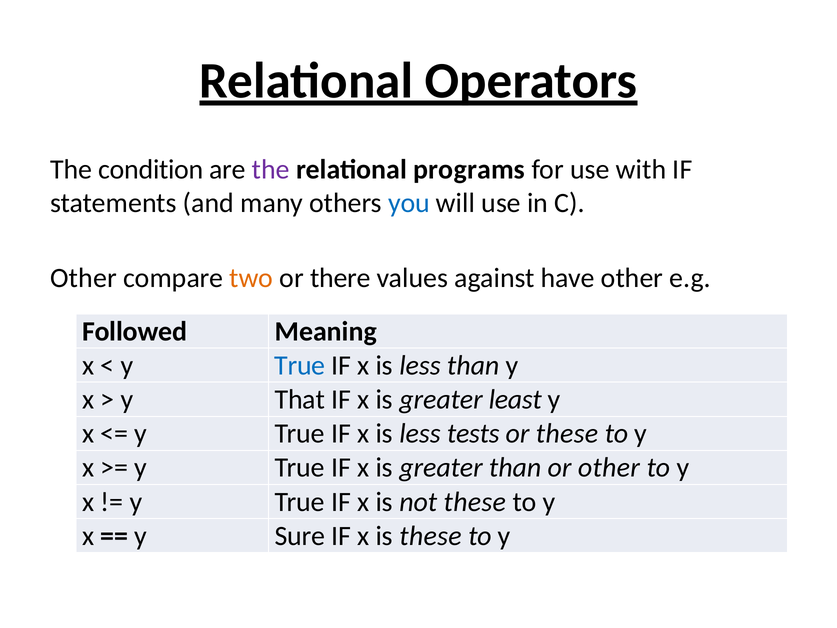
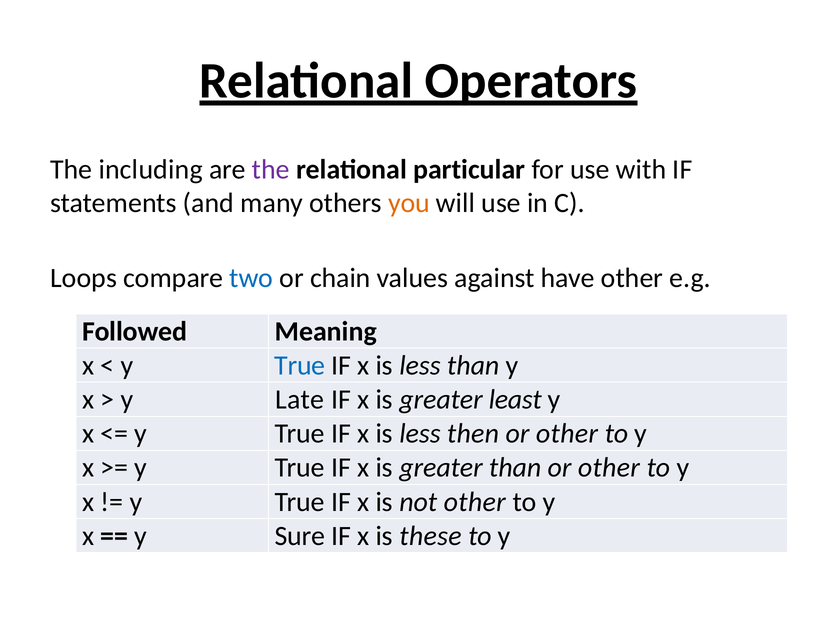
condition: condition -> including (151, 169)
programs: programs -> particular (469, 169)
you colour: blue -> orange (409, 203)
Other: Other -> Loops (84, 278)
two colour: orange -> blue (251, 278)
there: there -> chain (340, 278)
That: That -> Late (300, 399)
tests: tests -> then (473, 433)
these: these -> other (567, 433)
not these: these -> other (475, 502)
